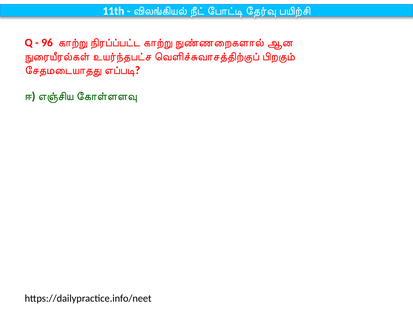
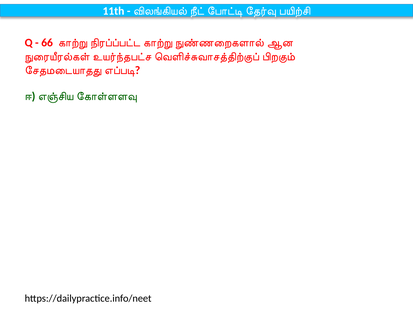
96: 96 -> 66 (47, 43)
